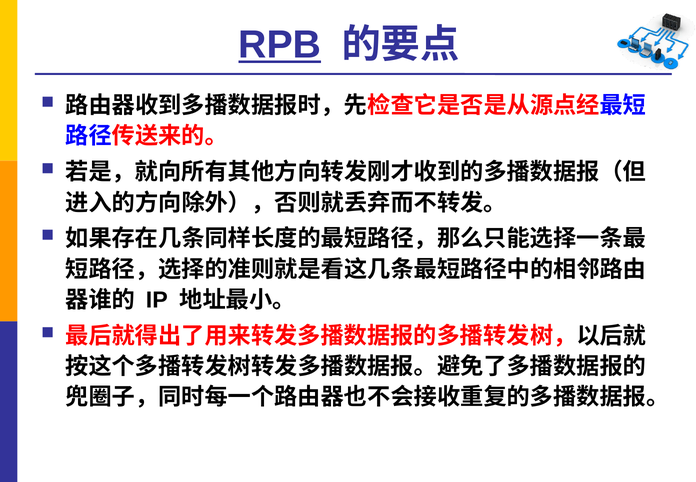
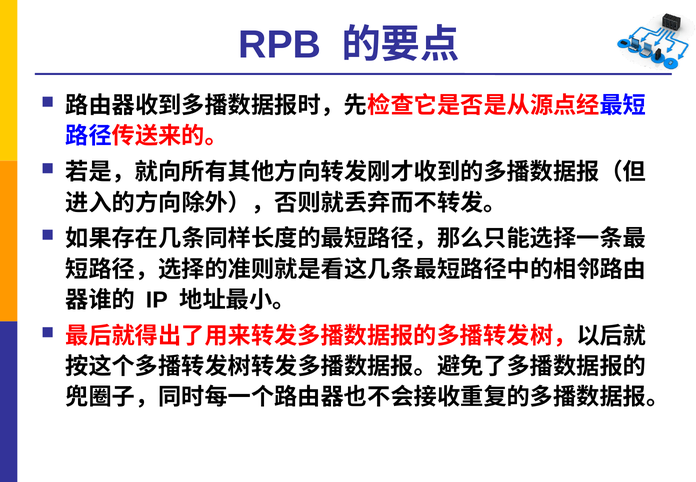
RPB underline: present -> none (280, 45)
